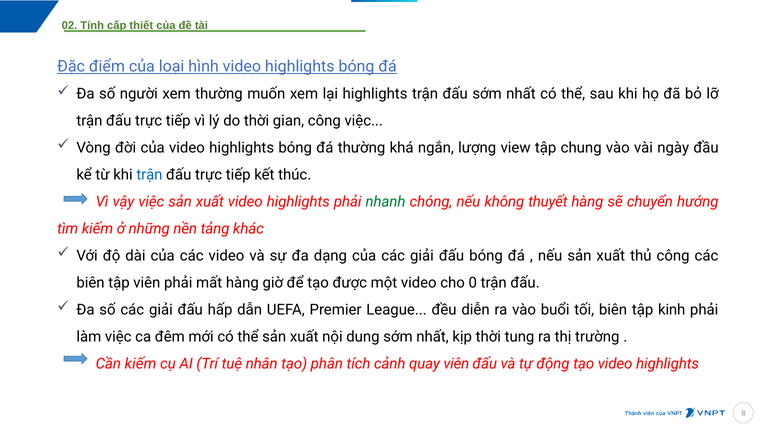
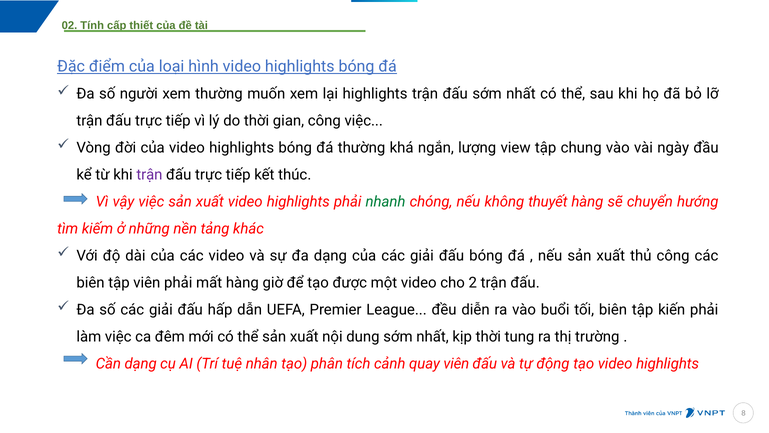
trận colour: blue -> purple (149, 175)
0: 0 -> 2 (473, 282)
kinh: kinh -> kiến (672, 309)
Cần kiếm: kiếm -> dạng (141, 363)
